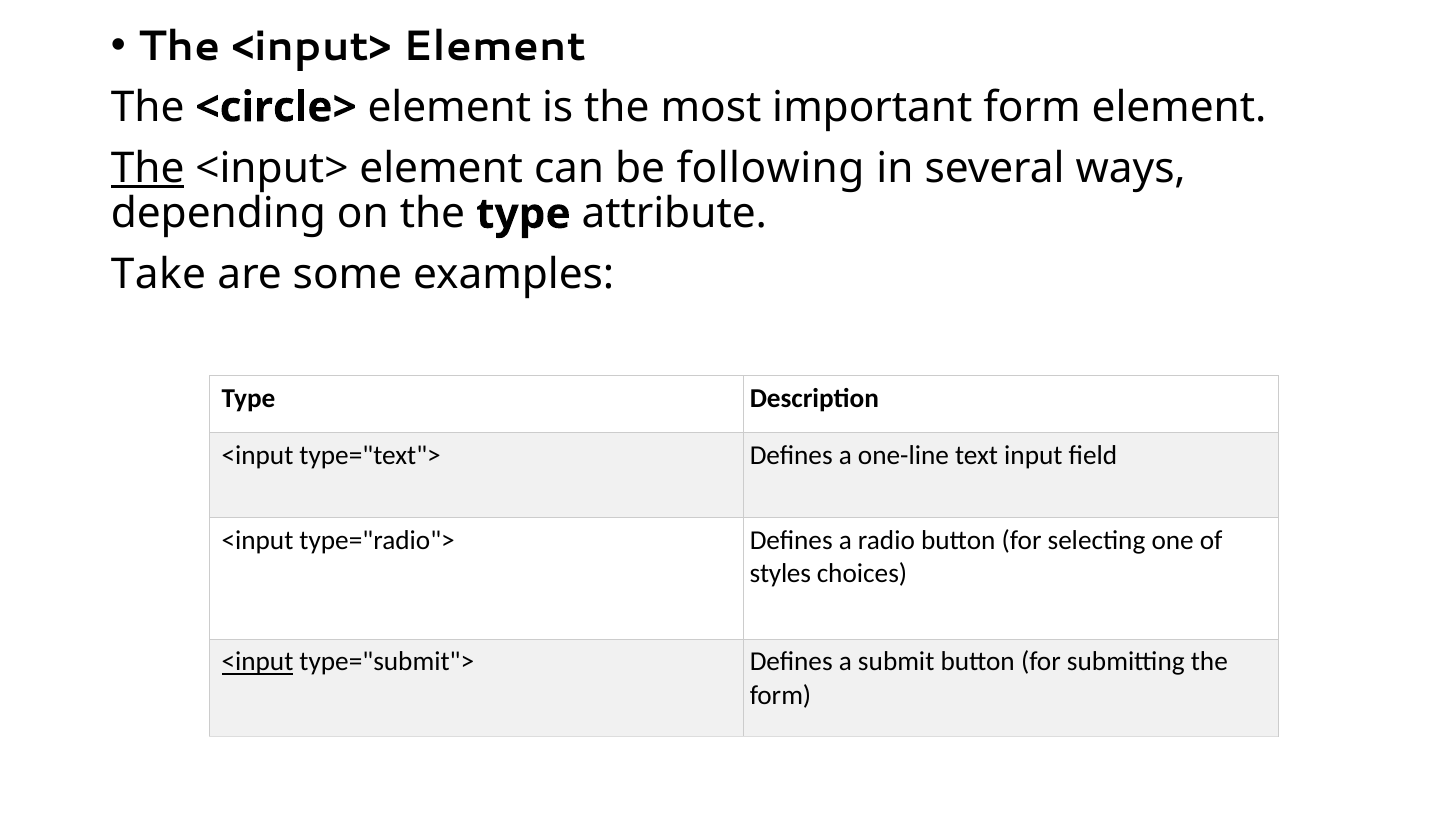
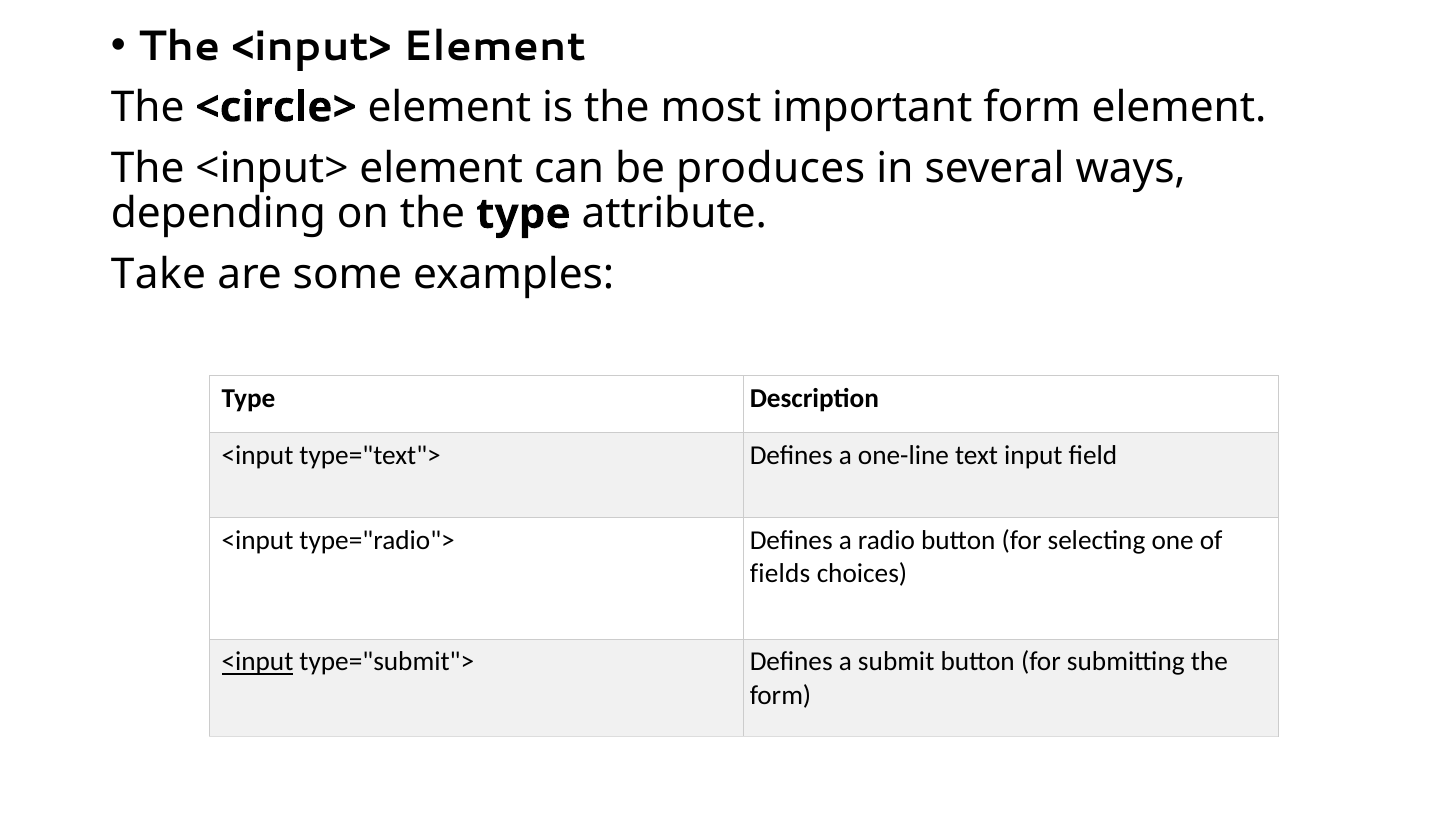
The underline: present -> none (148, 168)
following: following -> produces (771, 168)
styles: styles -> fields (780, 574)
